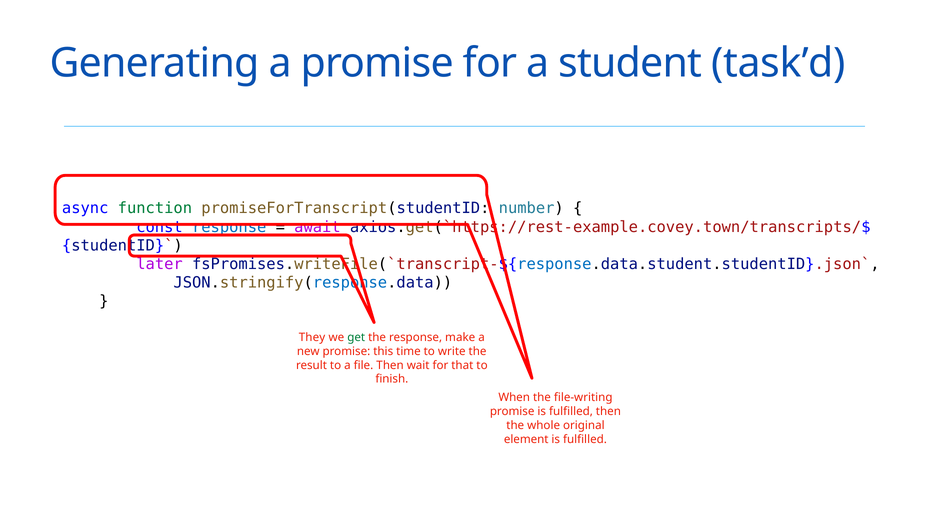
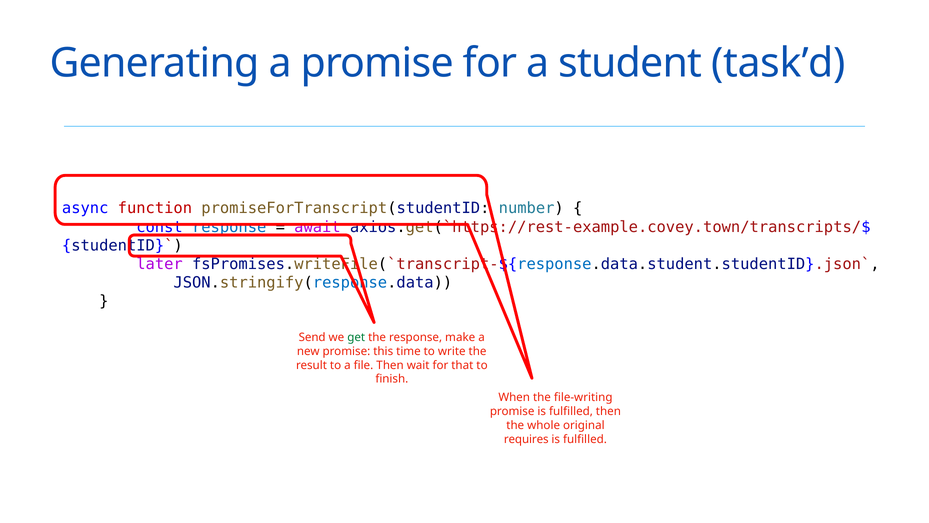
function colour: green -> red (155, 208)
They: They -> Send (312, 337)
element: element -> requires (526, 439)
